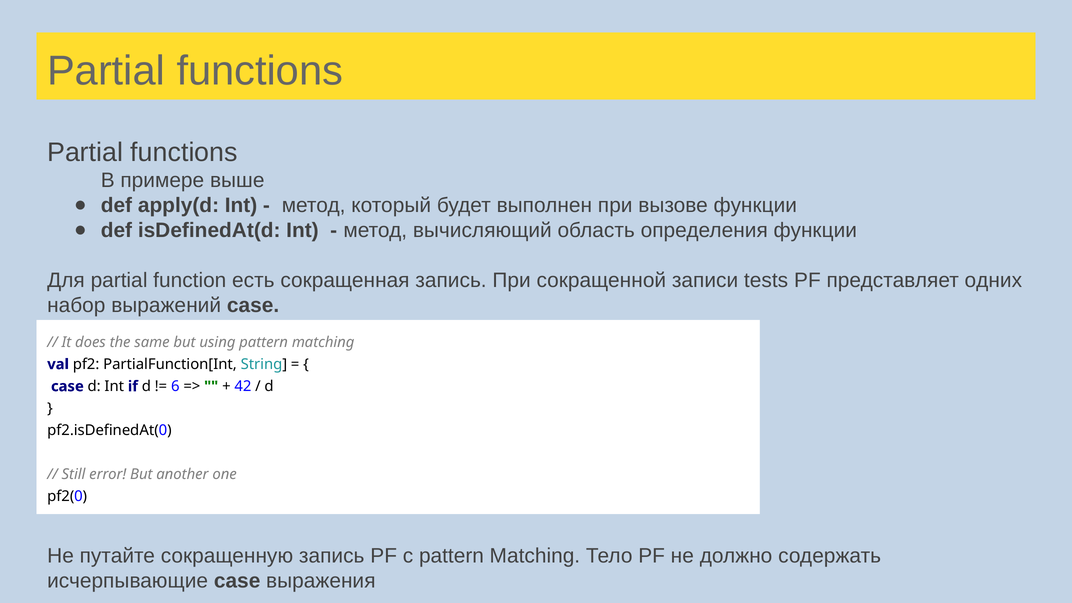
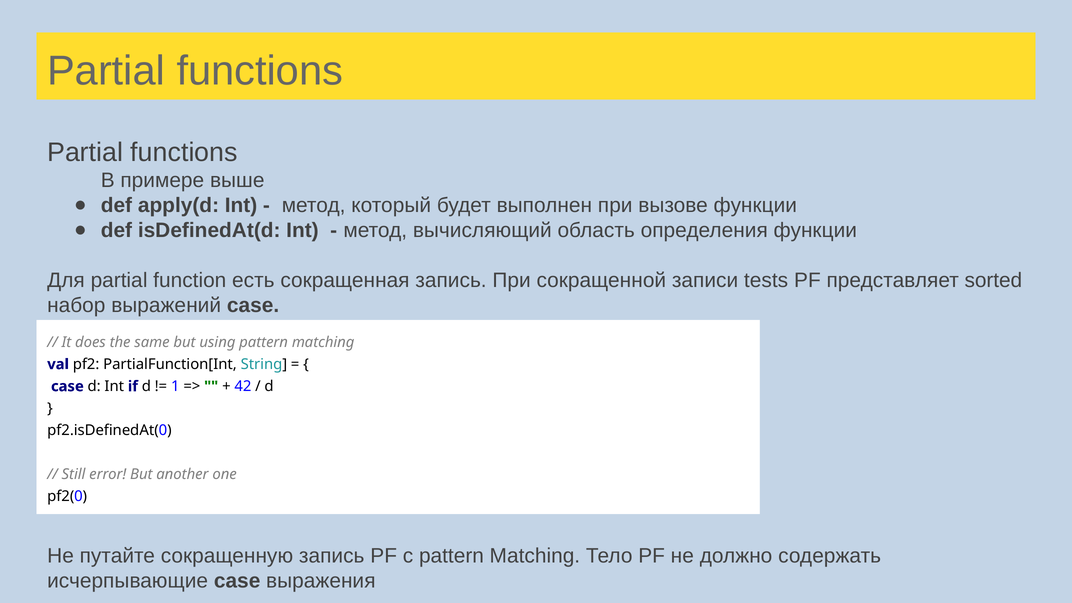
одних: одних -> sorted (993, 280)
6: 6 -> 1 (175, 386)
